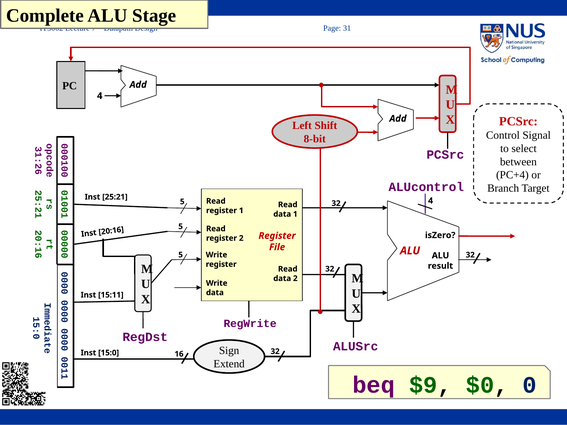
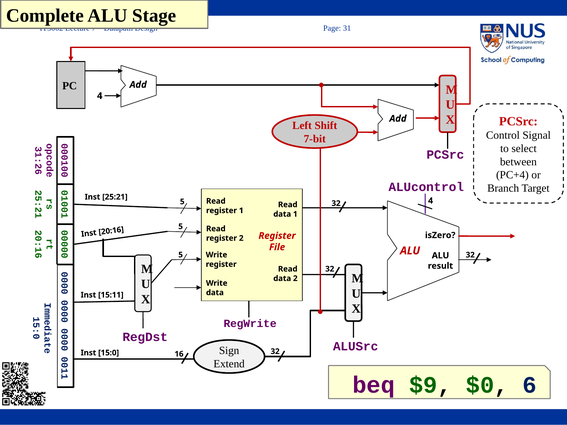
8-bit: 8-bit -> 7-bit (315, 139)
$0 0: 0 -> 6 (530, 385)
